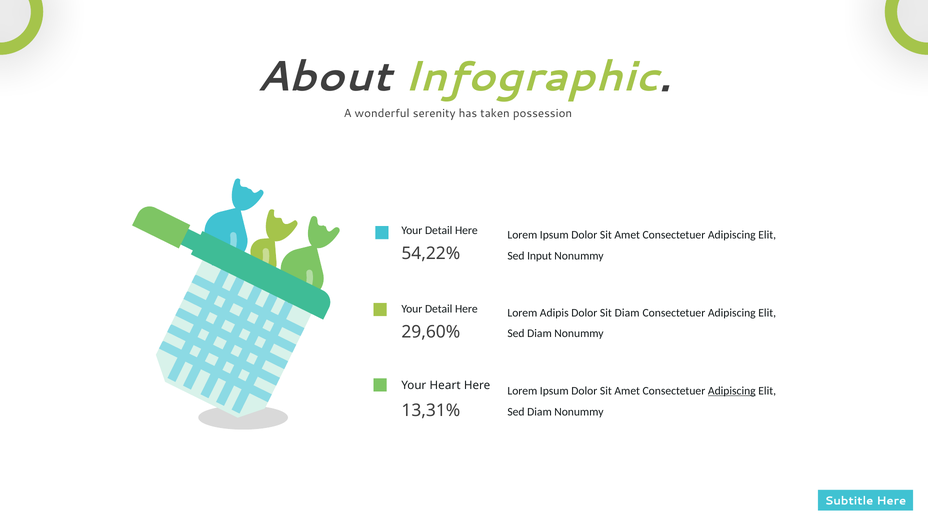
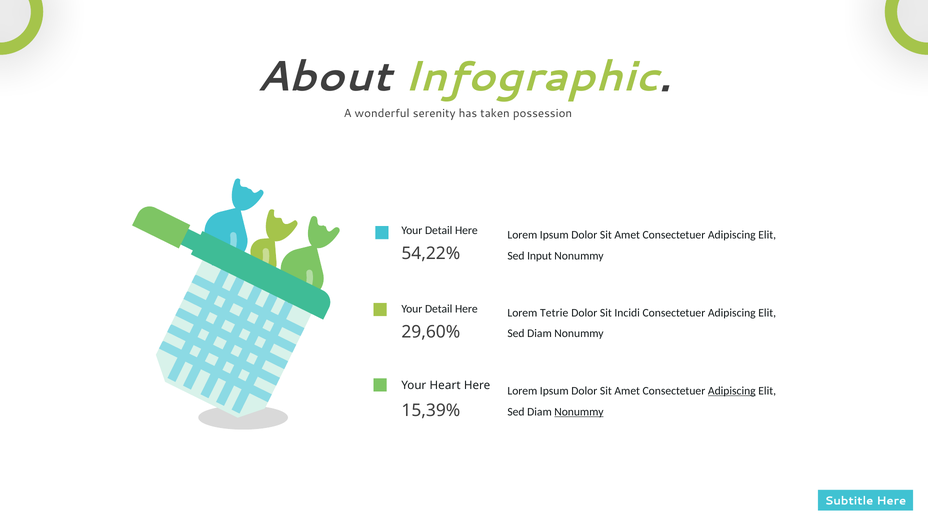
Adipis: Adipis -> Tetrie (554, 313)
Sit Diam: Diam -> Incidi (627, 313)
13,31%: 13,31% -> 15,39% (431, 411)
Nonummy underline: none -> present (579, 412)
